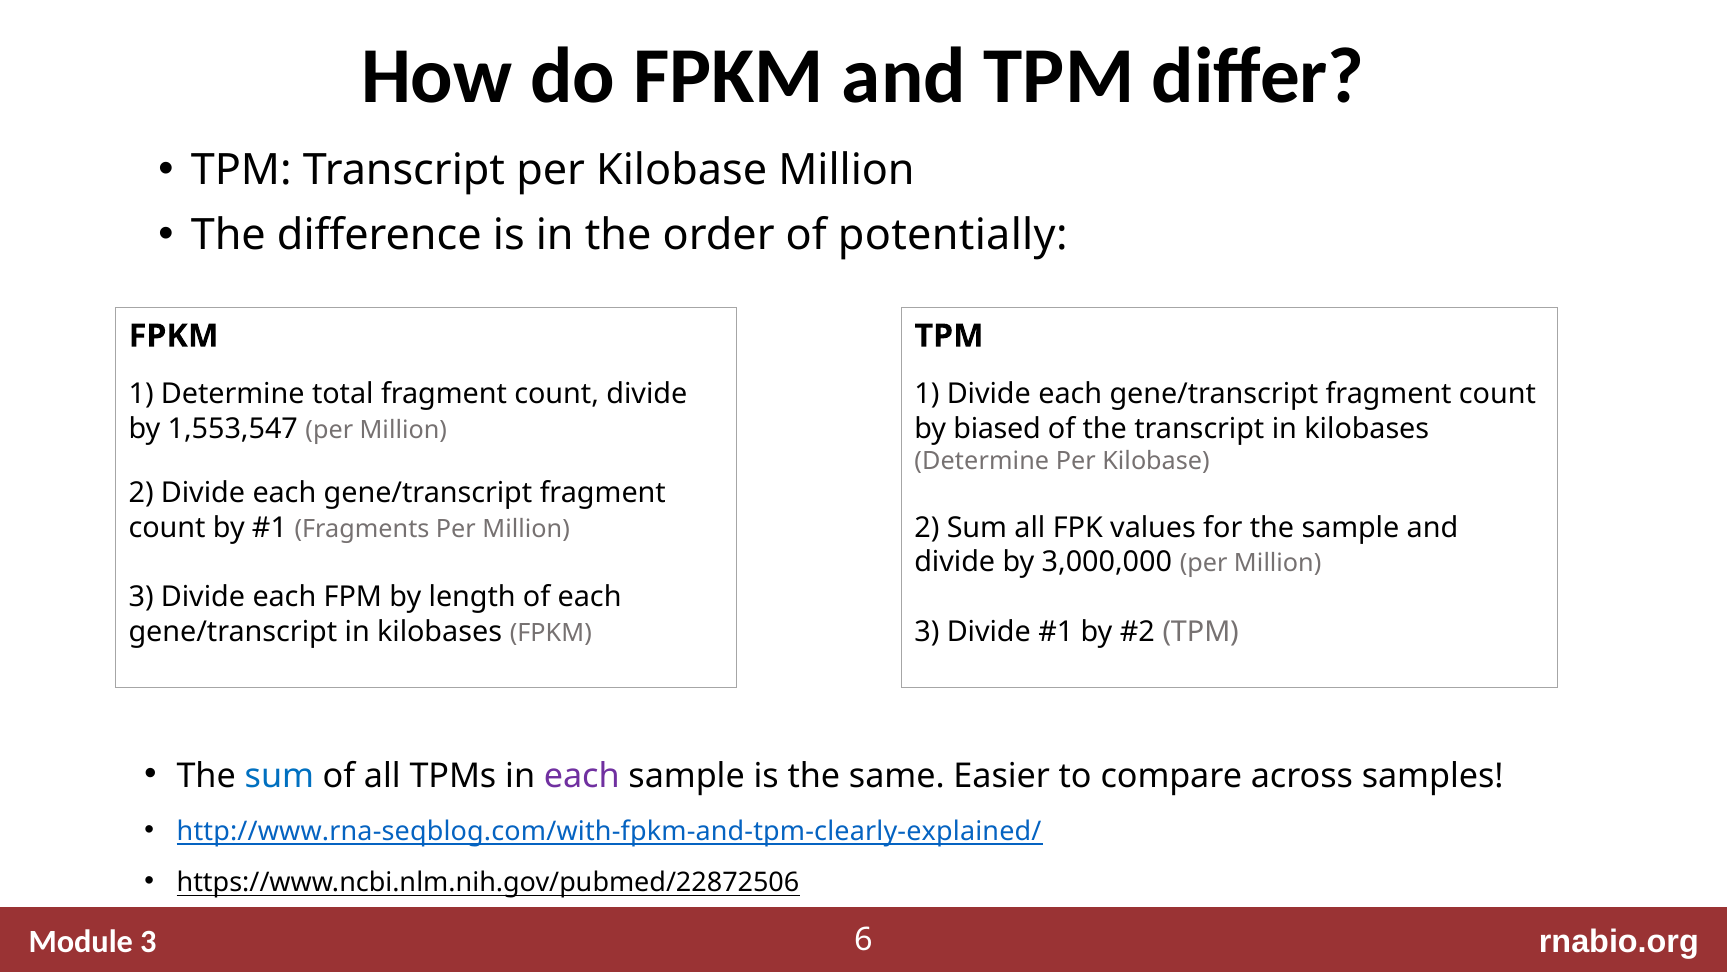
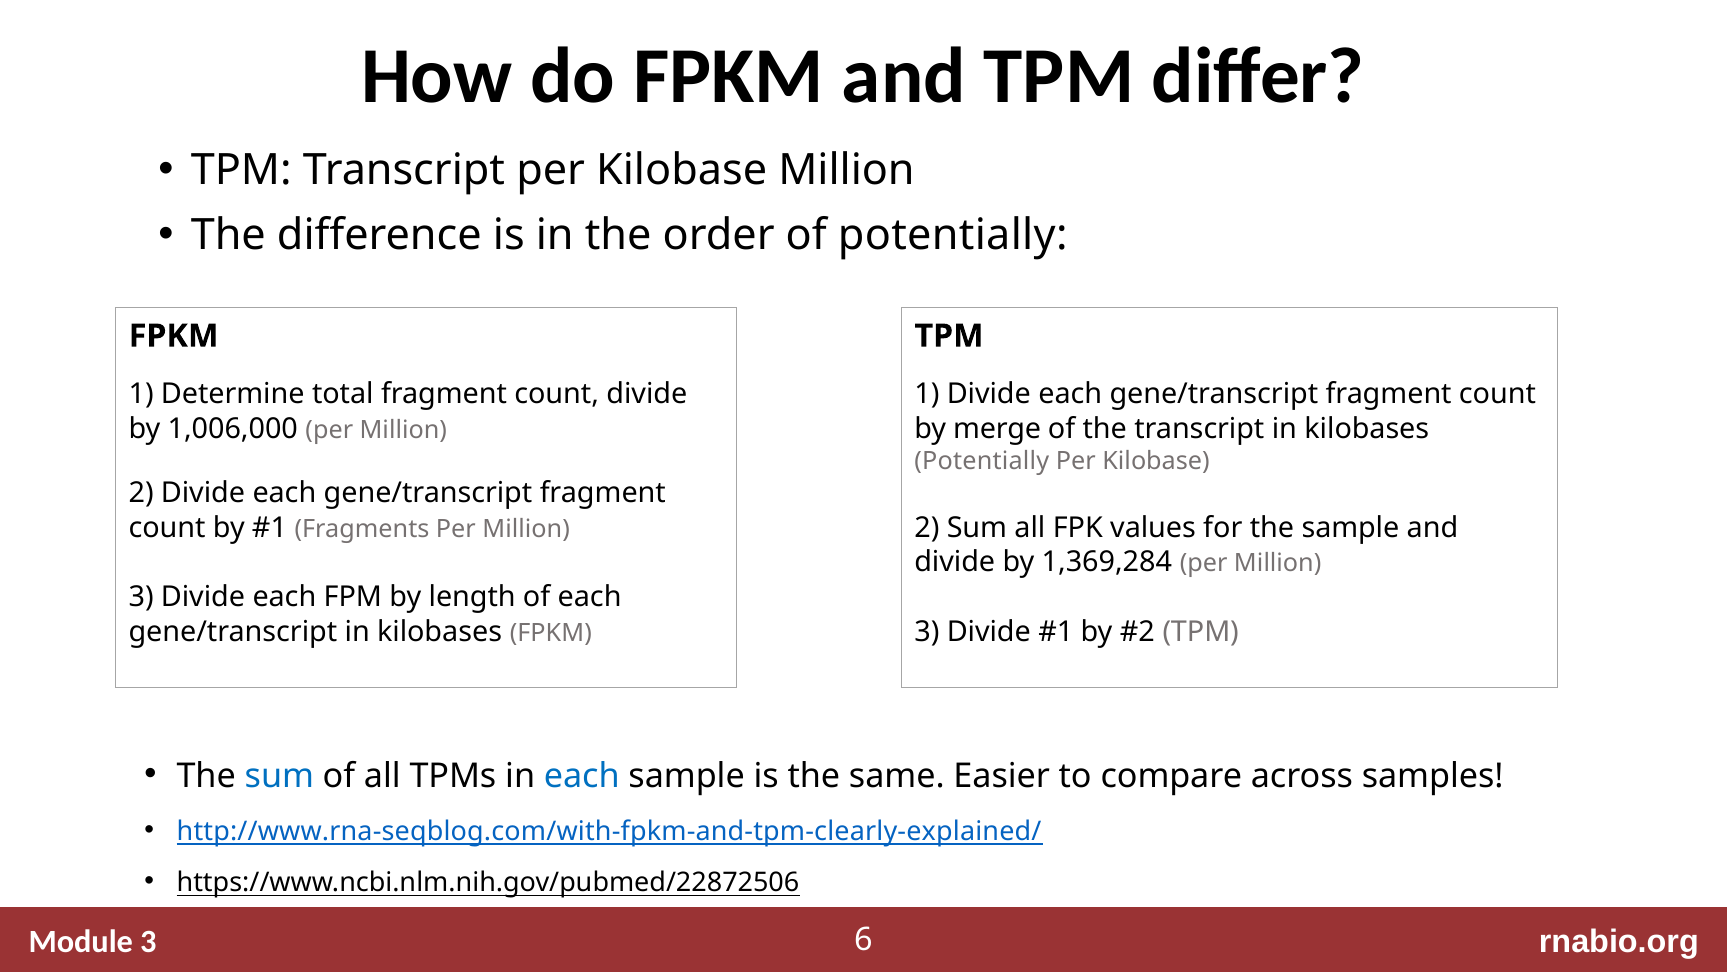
1,553,547: 1,553,547 -> 1,006,000 (233, 428)
biased: biased -> merge (997, 428)
Determine: Determine -> Potentially (982, 460)
3,000,000: 3,000,000 -> 1,369,284 (1107, 562)
each colour: purple -> blue (582, 776)
